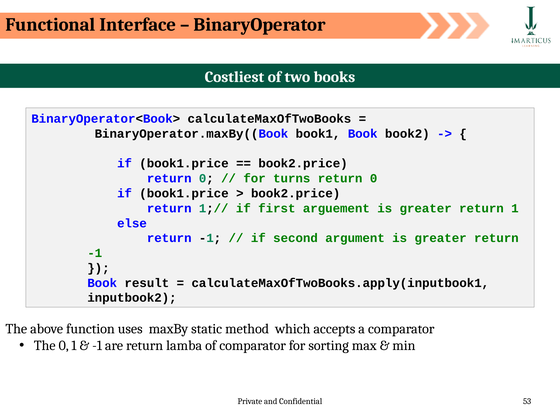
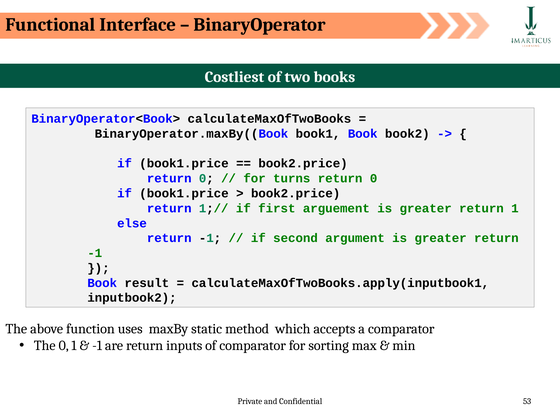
lamba: lamba -> inputs (184, 346)
